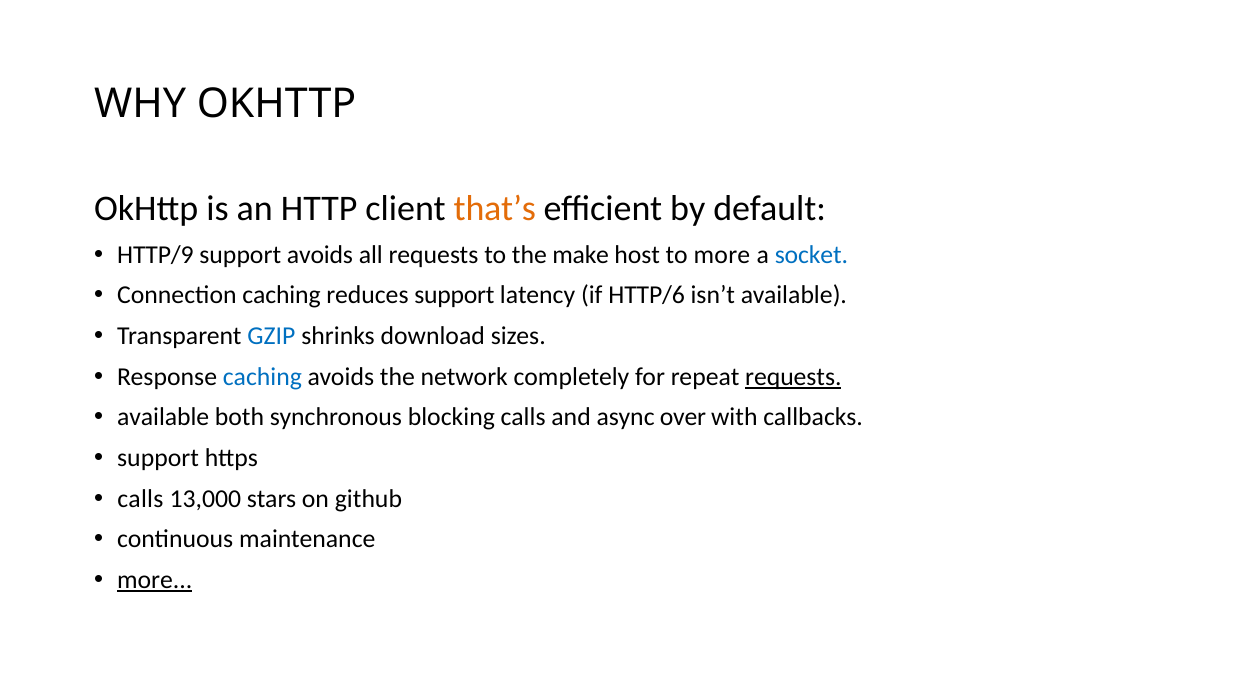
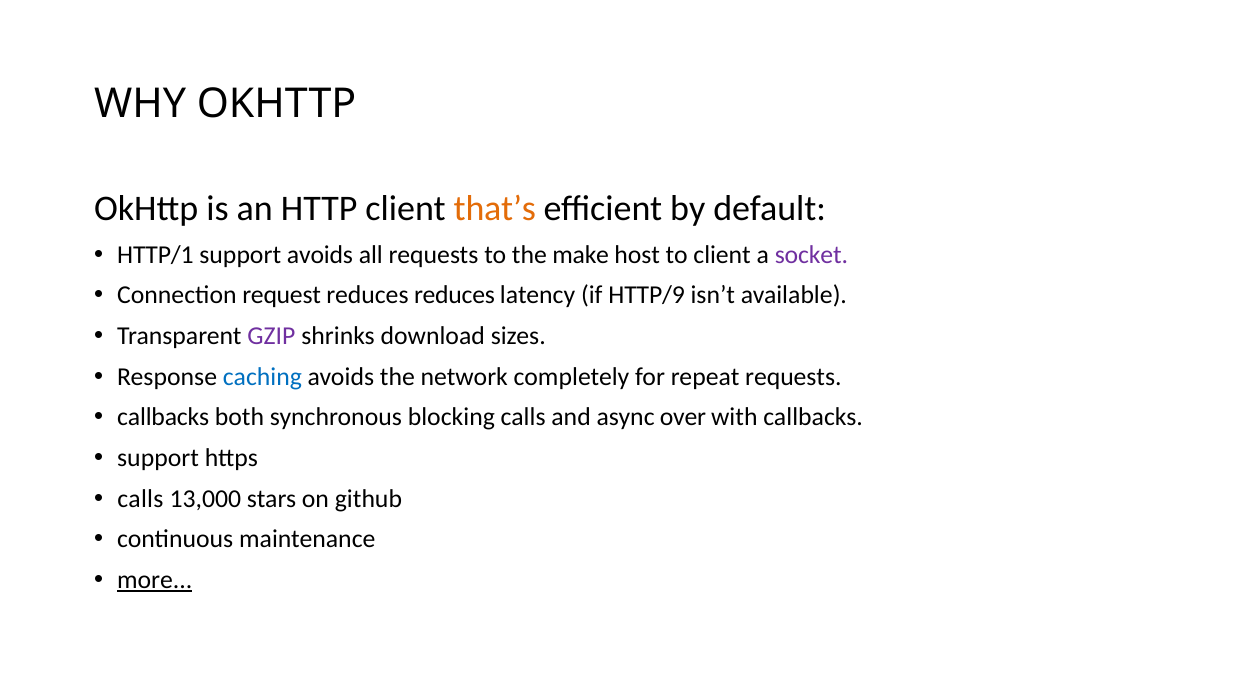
HTTP/9: HTTP/9 -> HTTP/1 (155, 255)
to more: more -> client (722, 255)
socket colour: blue -> purple (811, 255)
Connection caching: caching -> request (282, 296)
reduces support: support -> reduces (454, 296)
HTTP/6: HTTP/6 -> HTTP/9 (647, 296)
GZIP colour: blue -> purple (271, 336)
requests underline: present -> none (793, 377)
available: available -> callbacks (163, 417)
